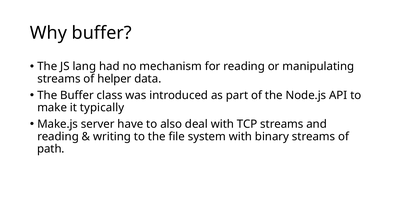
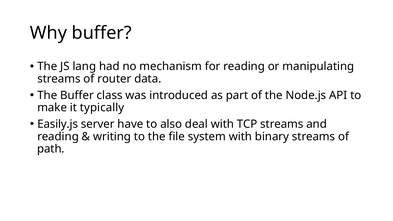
helper: helper -> router (114, 79)
Make.js: Make.js -> Easily.js (58, 124)
